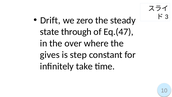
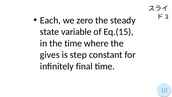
Drift: Drift -> Each (50, 20)
through: through -> variable (76, 32)
Eq.(47: Eq.(47 -> Eq.(15 (119, 32)
the over: over -> time (73, 43)
take: take -> final (84, 66)
